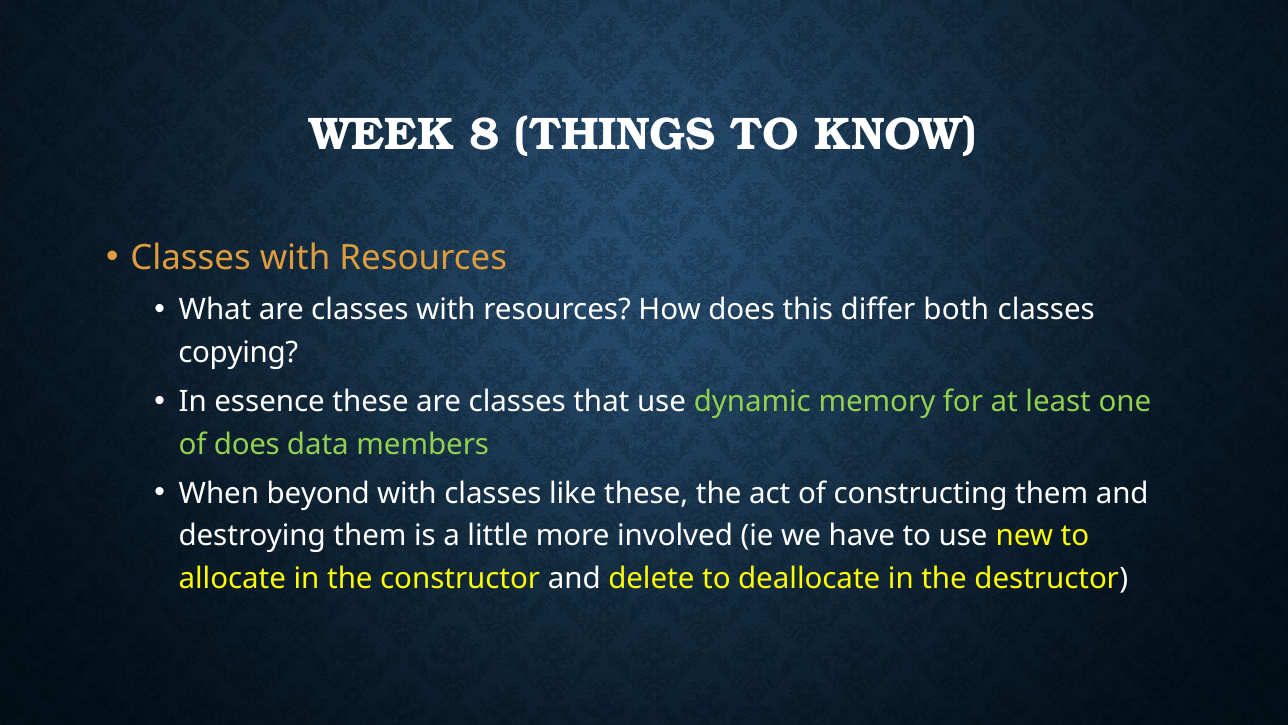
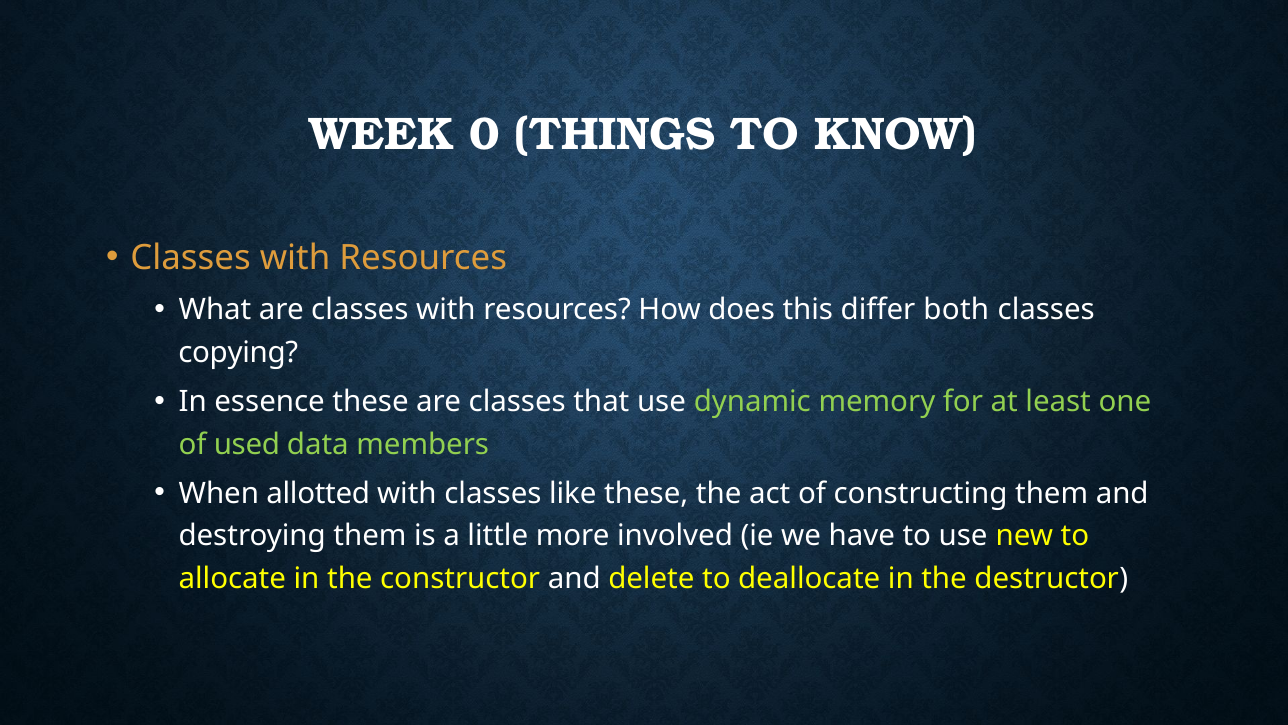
8: 8 -> 0 (484, 134)
of does: does -> used (247, 444)
beyond: beyond -> allotted (318, 493)
